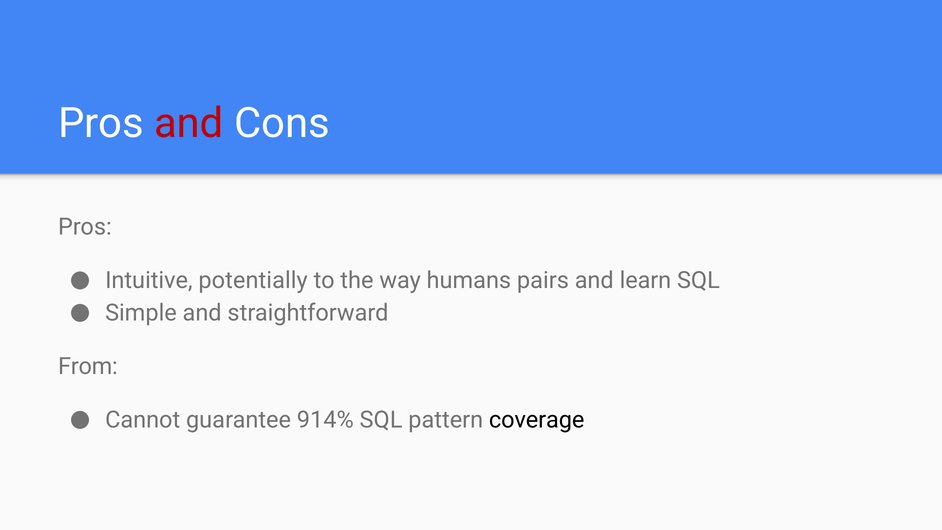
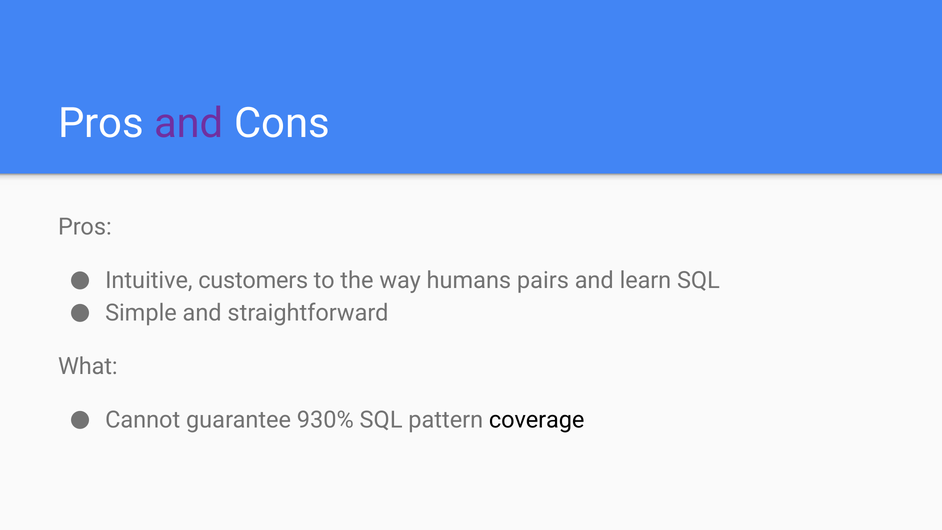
and colour: red -> purple (189, 124)
potentially: potentially -> customers (253, 281)
From: From -> What (88, 366)
914%: 914% -> 930% (325, 420)
